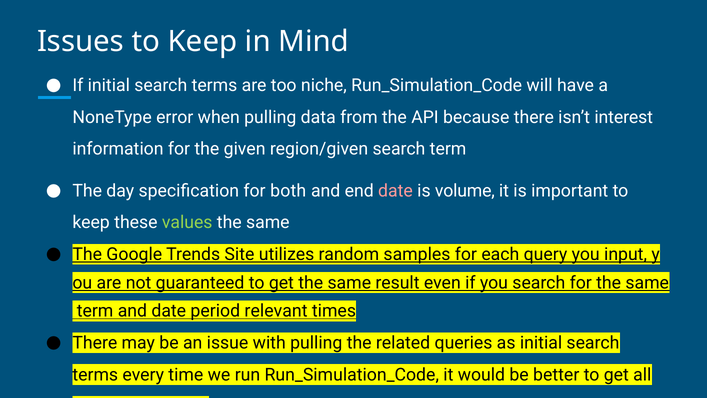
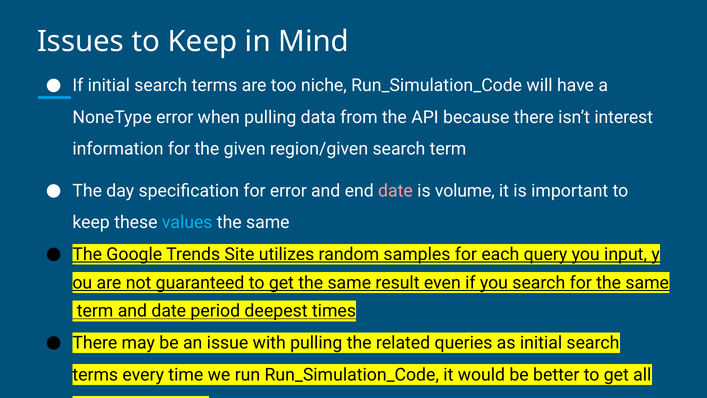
for both: both -> error (288, 191)
values colour: light green -> light blue (187, 222)
relevant: relevant -> deepest (276, 311)
